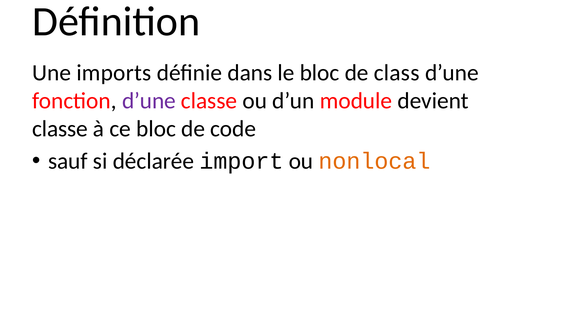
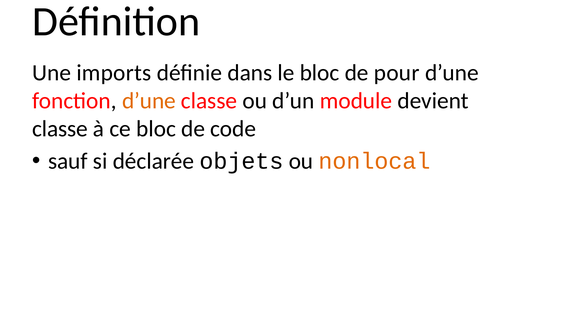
class: class -> pour (397, 73)
d’une colour: purple -> orange (149, 101)
import: import -> objets (241, 162)
